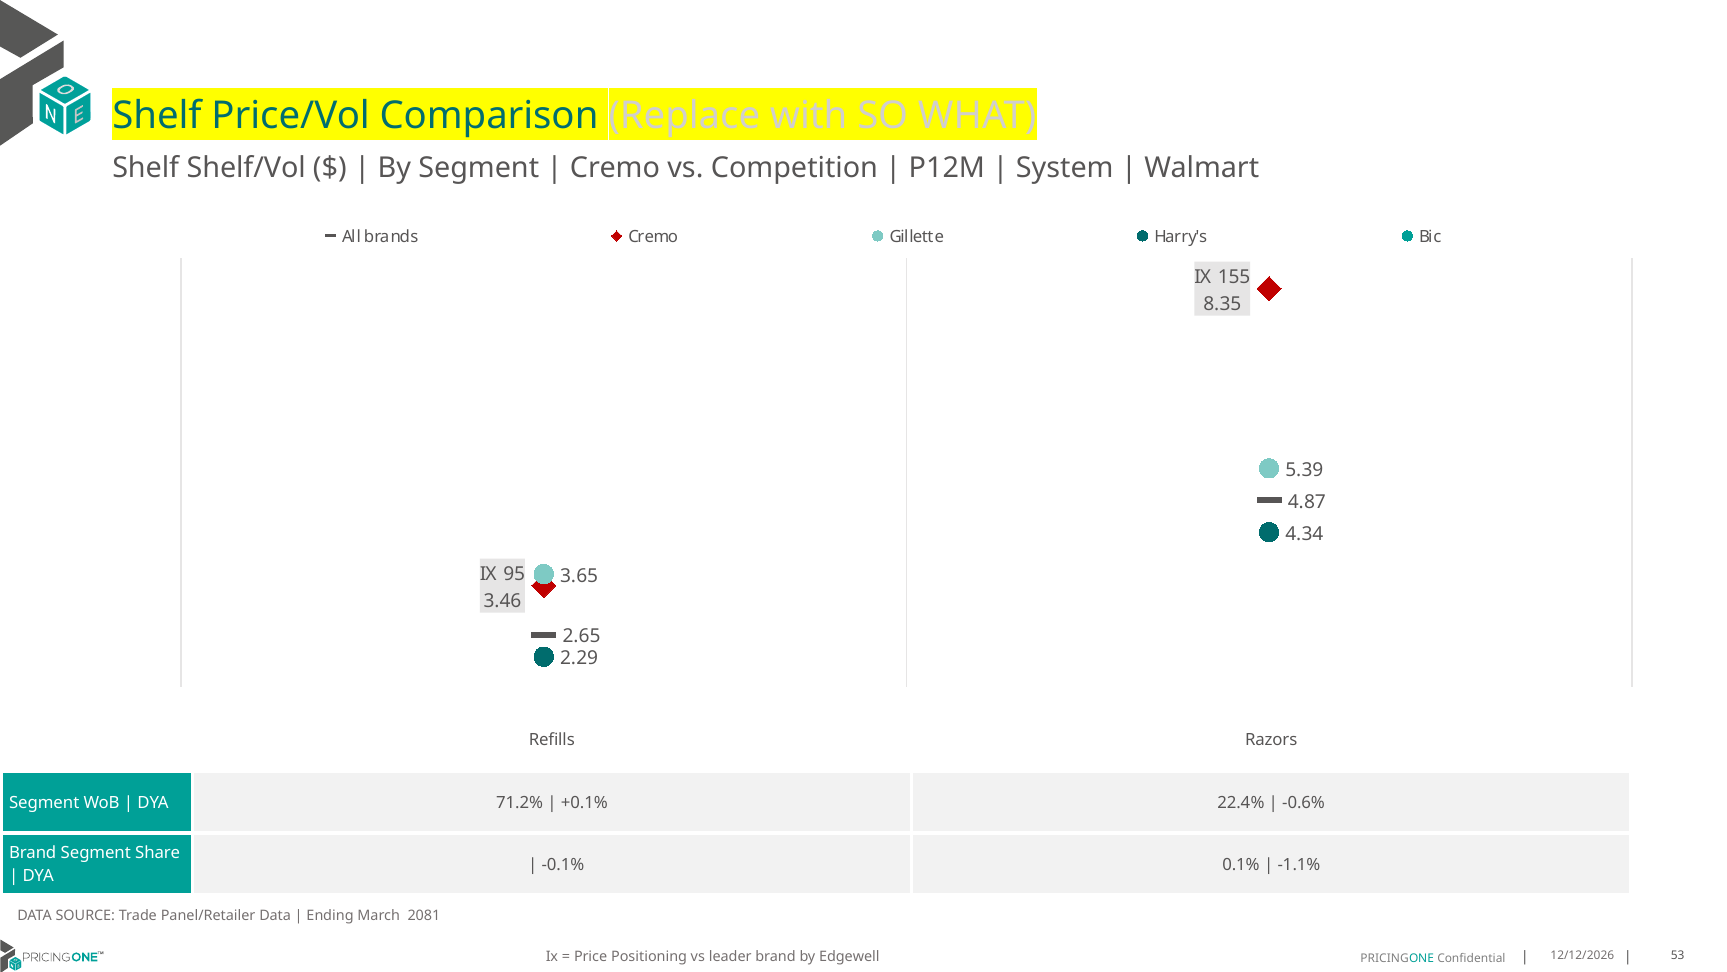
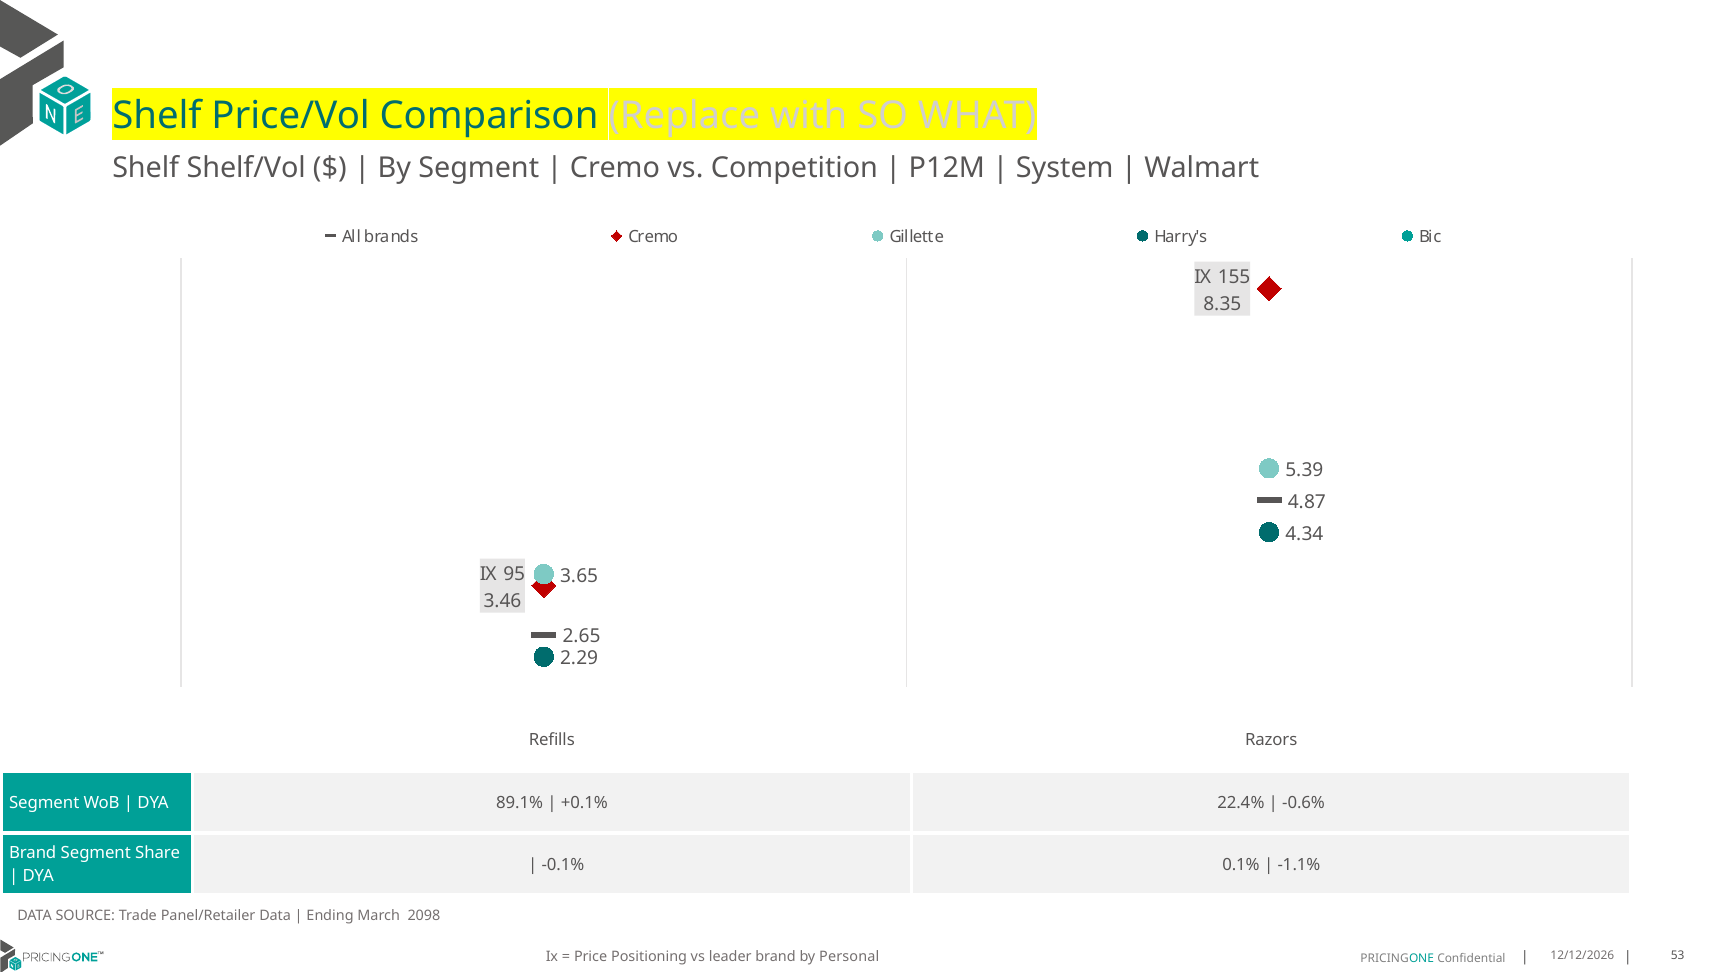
71.2%: 71.2% -> 89.1% (520, 803)
2081: 2081 -> 2098 (424, 915)
Edgewell: Edgewell -> Personal (849, 956)
